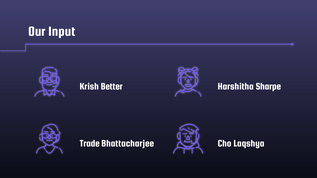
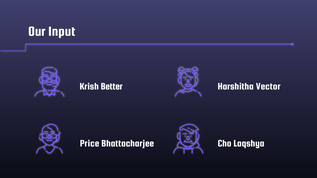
Sharpe: Sharpe -> Vector (268, 86)
Trade: Trade -> Price (90, 143)
